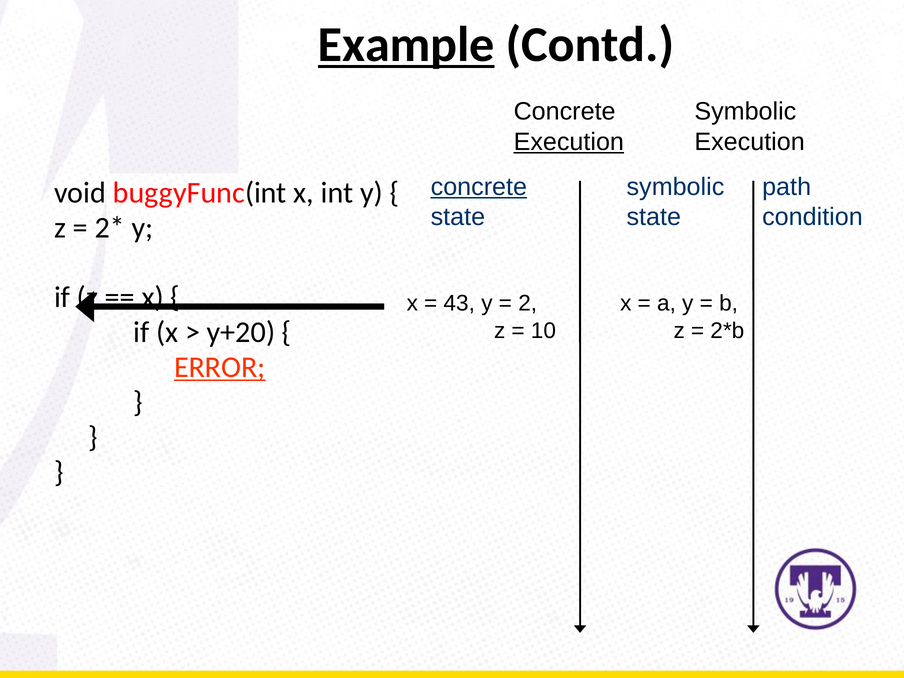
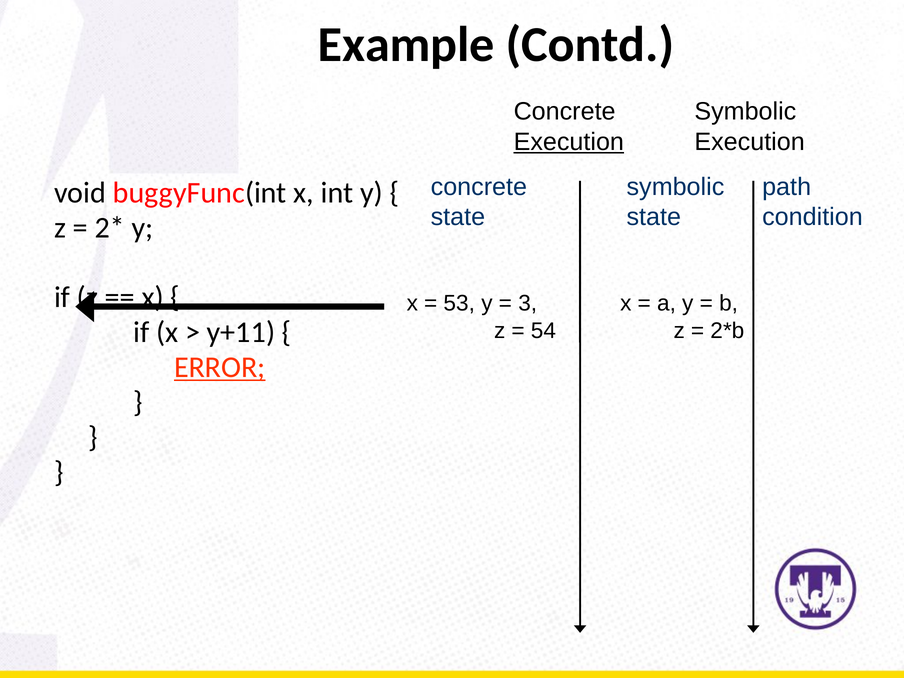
Example underline: present -> none (406, 45)
concrete underline: present -> none (479, 187)
43: 43 -> 53 (459, 304)
2: 2 -> 3 (528, 304)
y+20: y+20 -> y+11 (241, 332)
10: 10 -> 54 (543, 331)
